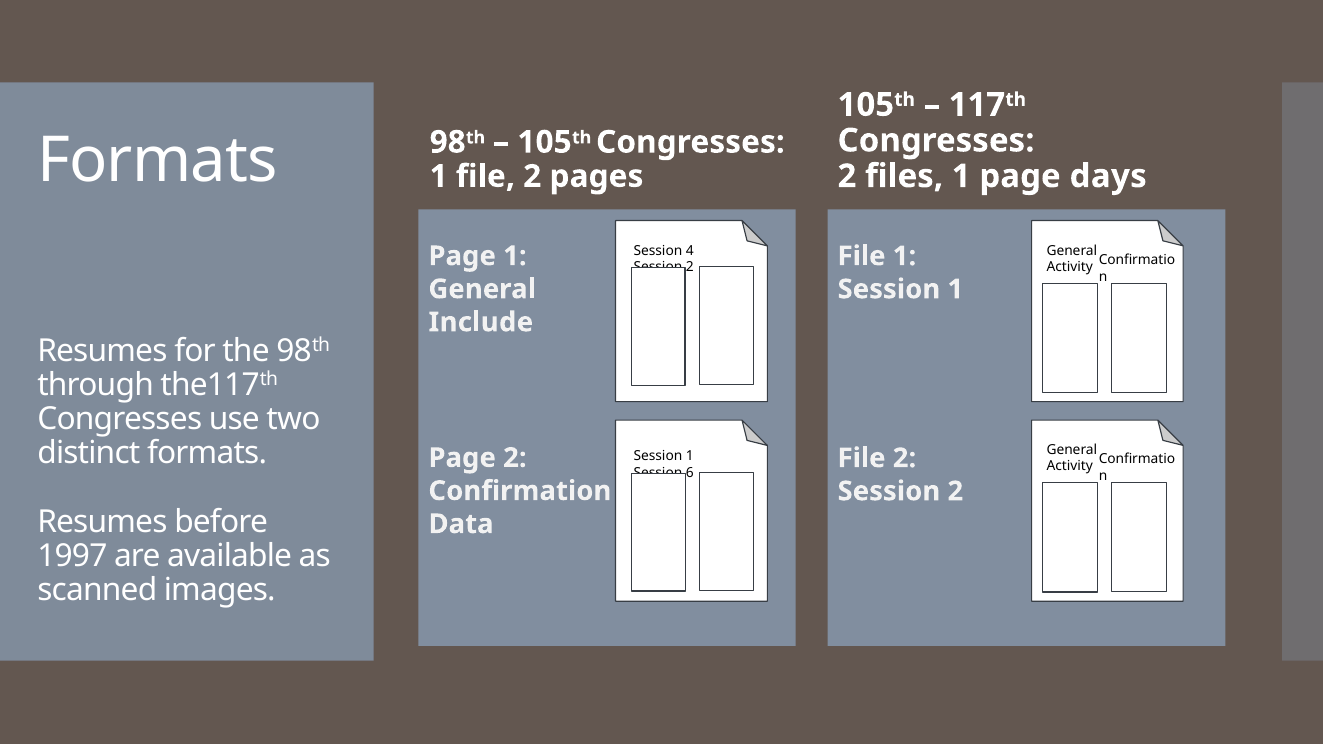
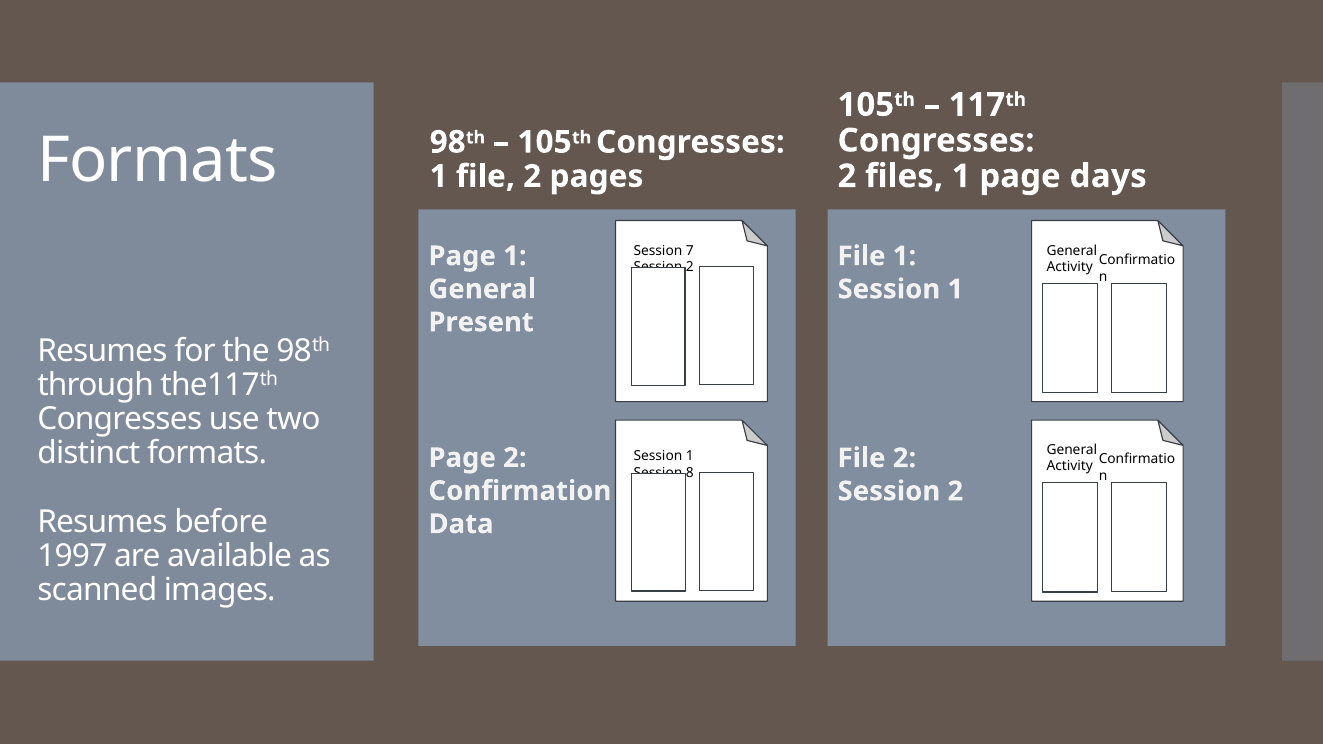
4: 4 -> 7 (690, 251)
Include: Include -> Present (481, 322)
6: 6 -> 8 (690, 473)
